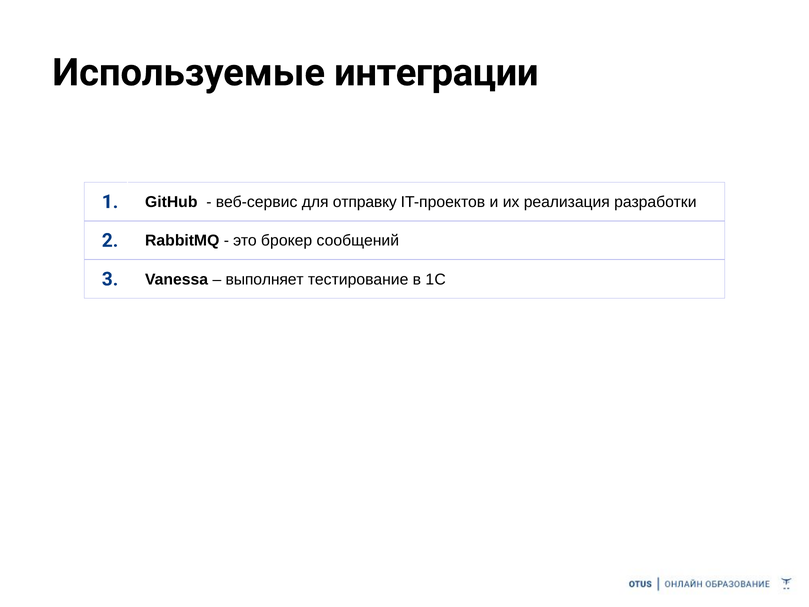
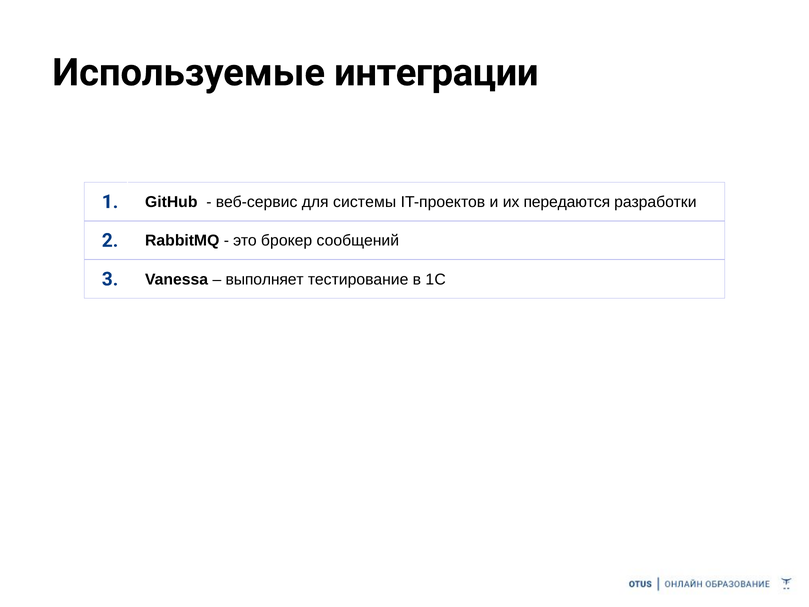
отправку: отправку -> системы (365, 202)
реализация: реализация -> передаются (567, 202)
